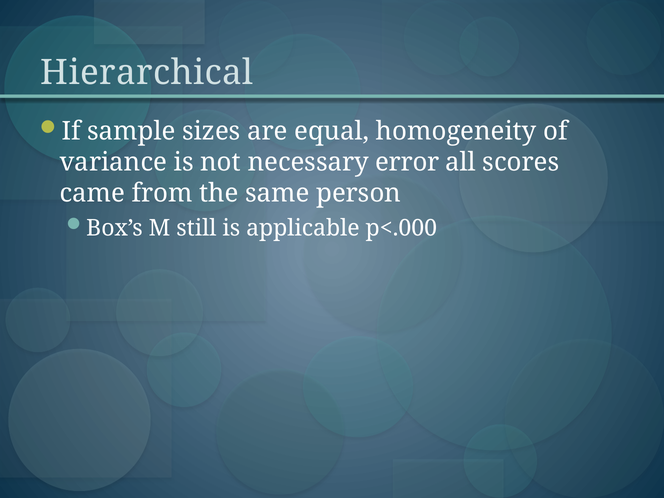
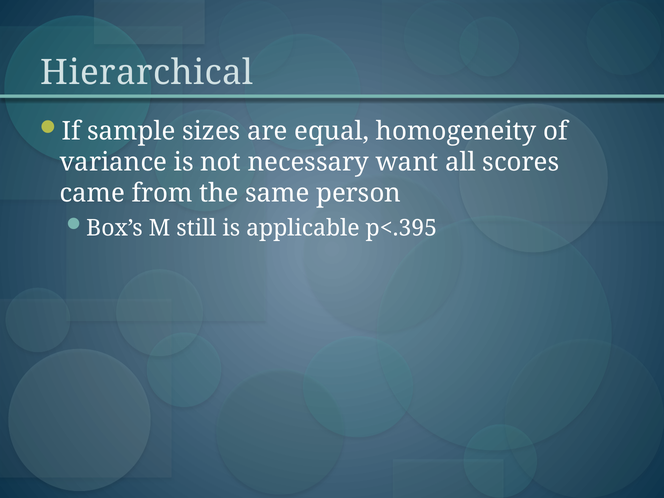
error: error -> want (407, 162)
p<.000: p<.000 -> p<.395 (401, 228)
